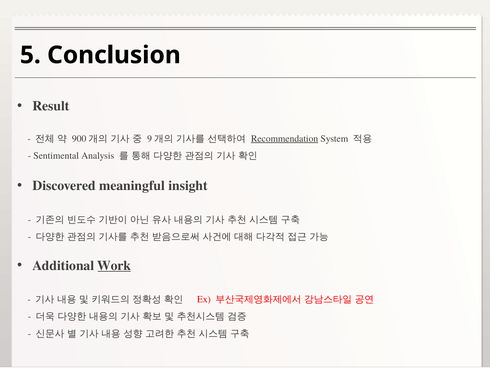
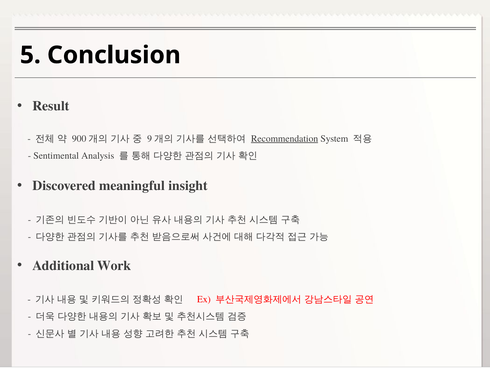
Work underline: present -> none (114, 265)
